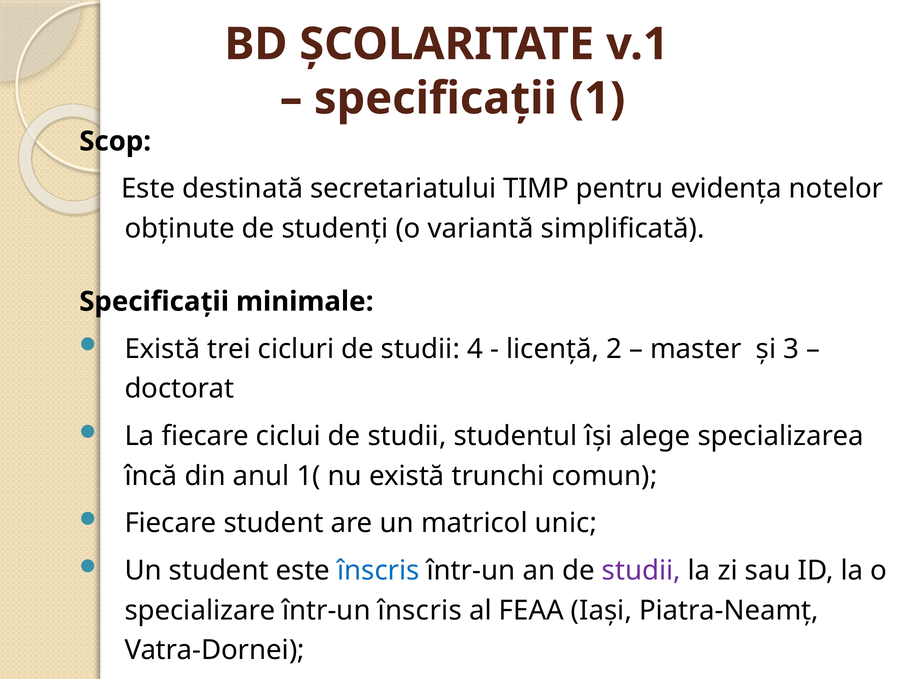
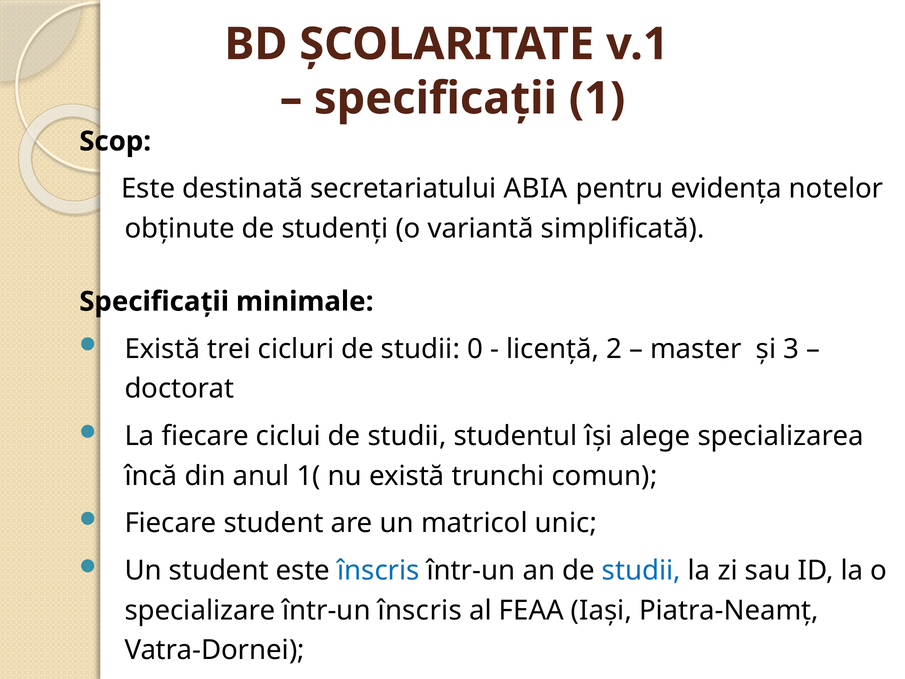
TIMP: TIMP -> ABIA (536, 189)
4: 4 -> 0 (475, 349)
studii colour: purple -> blue (641, 570)
